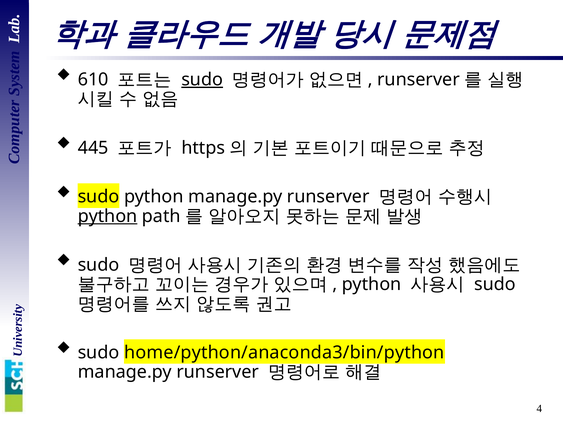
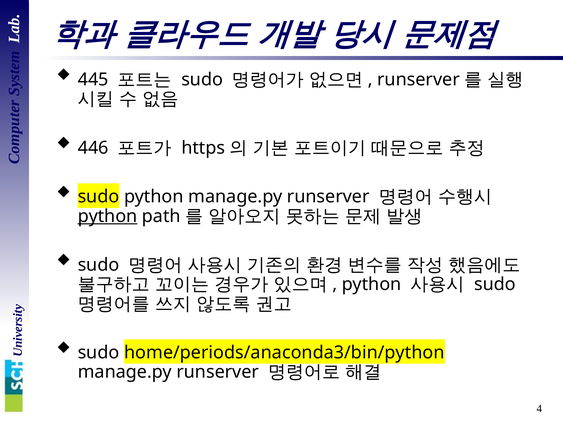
610: 610 -> 445 (93, 80)
sudo underline: present -> none (202, 80)
445: 445 -> 446 (93, 148)
home/python/anaconda3/bin/python: home/python/anaconda3/bin/python -> home/periods/anaconda3/bin/python (284, 353)
